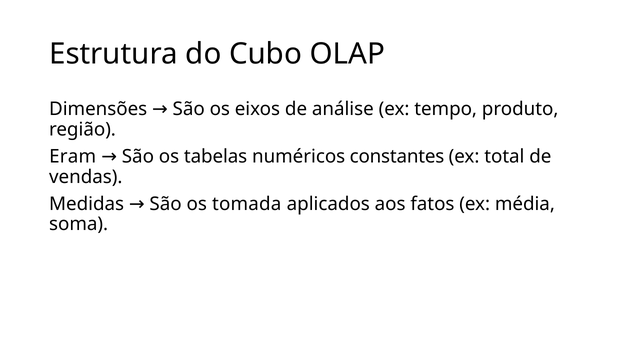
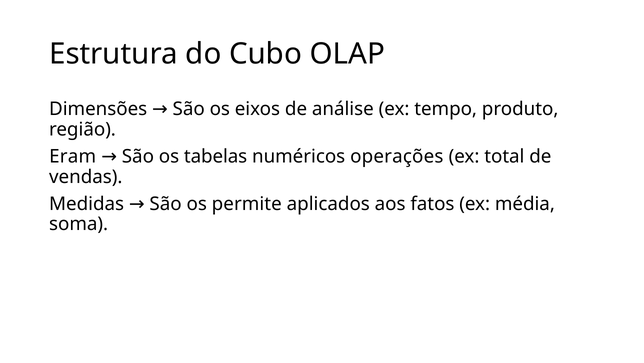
constantes: constantes -> operações (397, 156)
tomada: tomada -> permite (247, 203)
